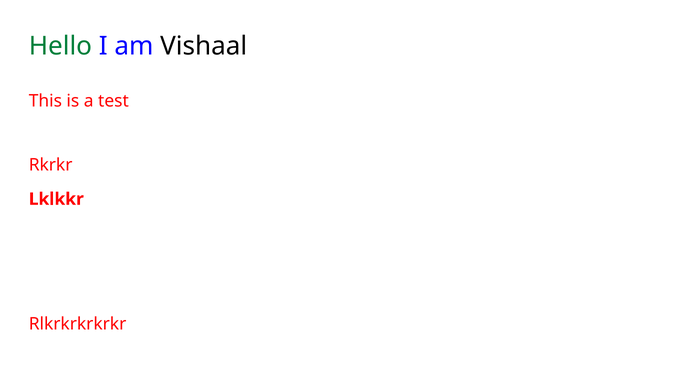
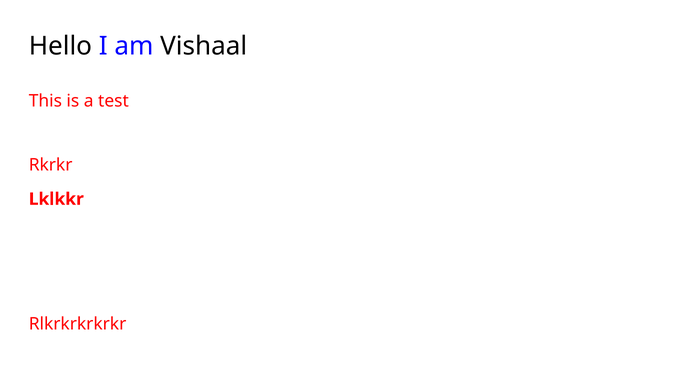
Hello colour: green -> black (60, 46)
